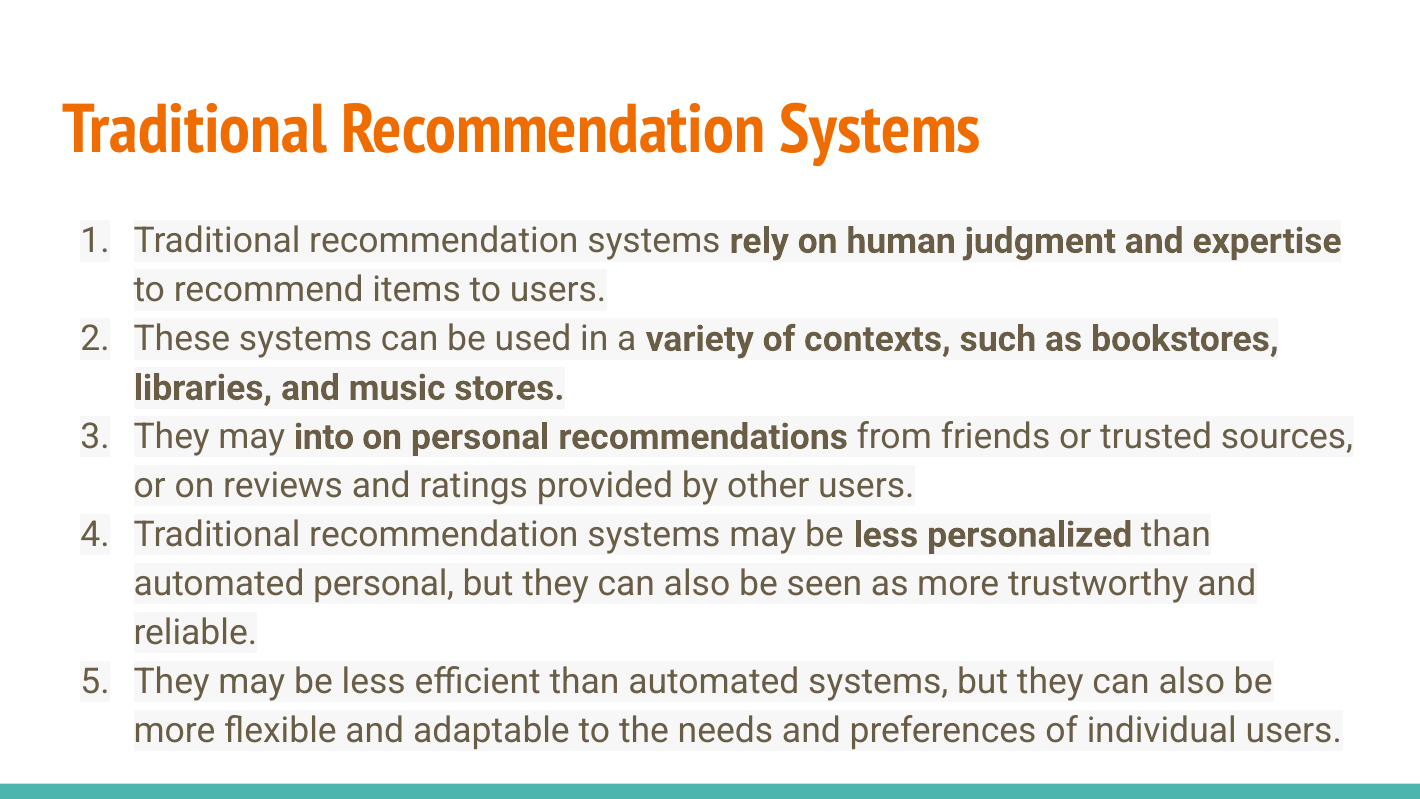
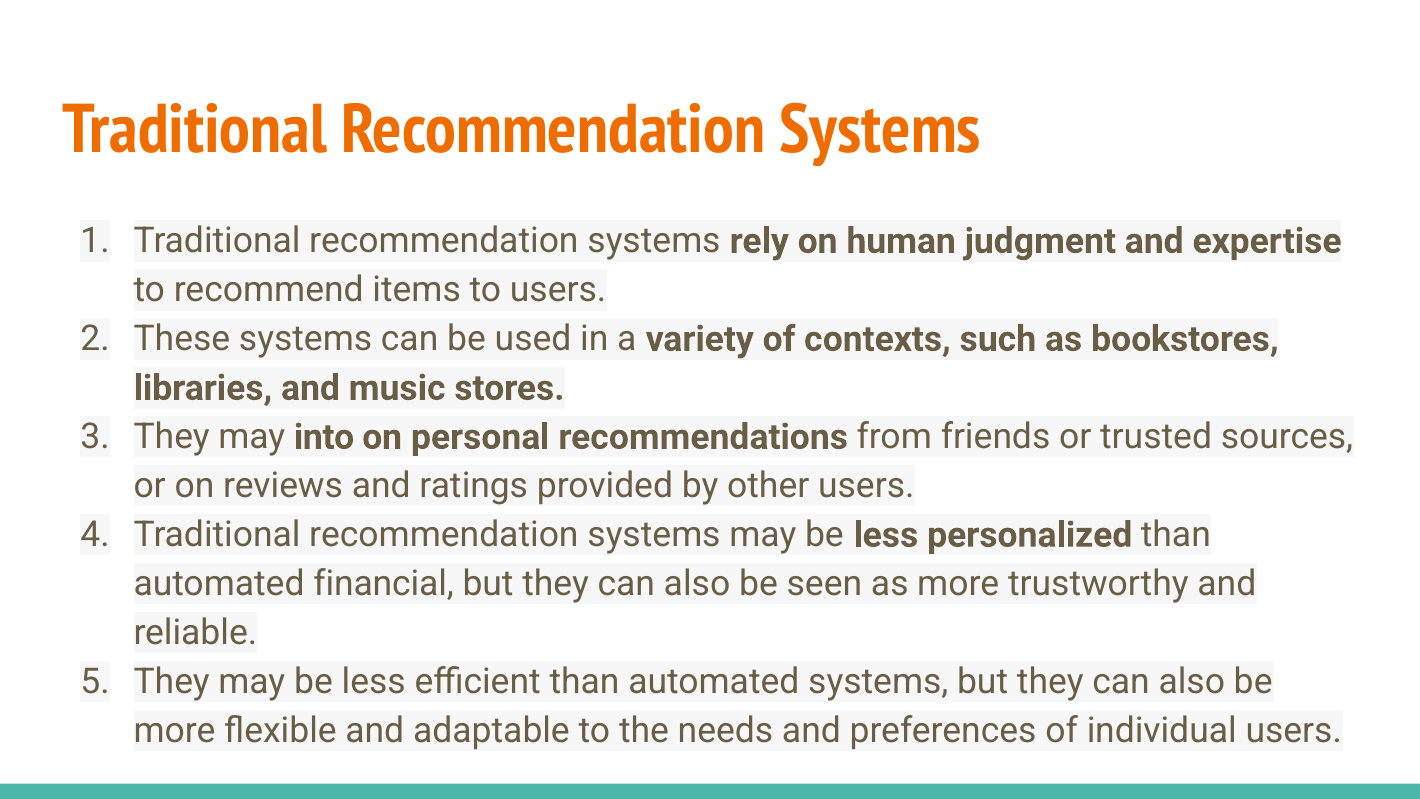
automated personal: personal -> financial (384, 584)
